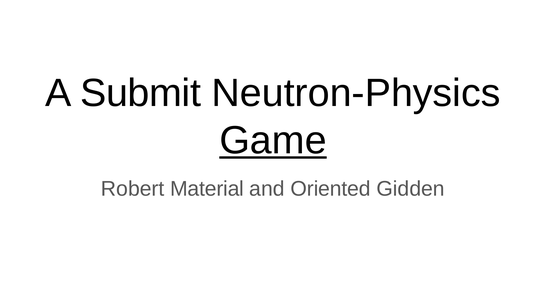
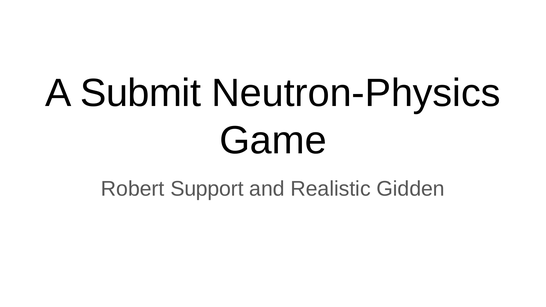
Game underline: present -> none (273, 141)
Material: Material -> Support (207, 189)
Oriented: Oriented -> Realistic (331, 189)
